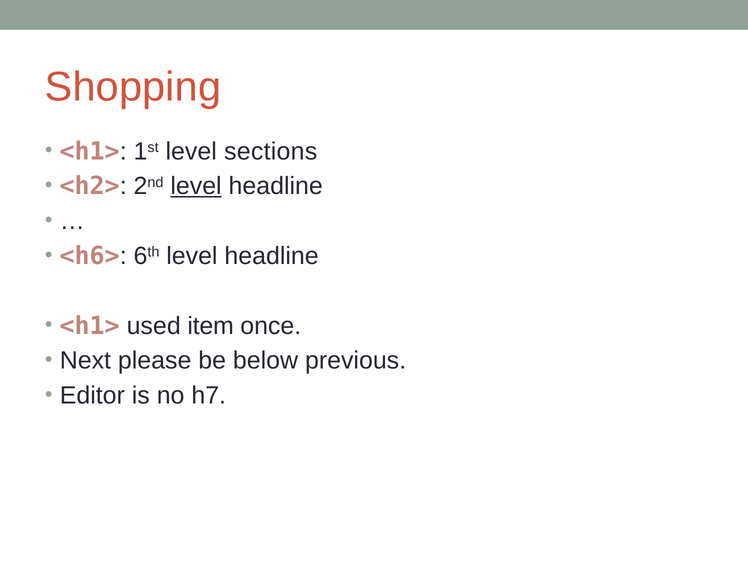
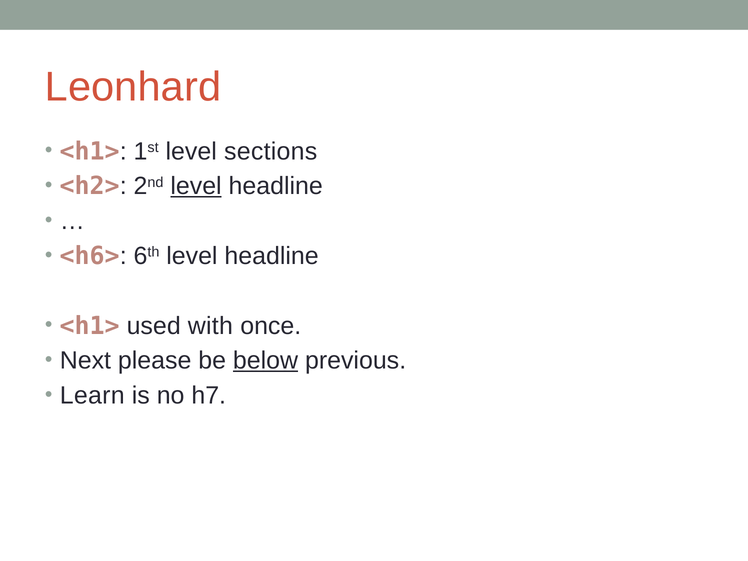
Shopping: Shopping -> Leonhard (133, 87)
item: item -> with (210, 326)
below underline: none -> present (266, 361)
Editor: Editor -> Learn (92, 396)
